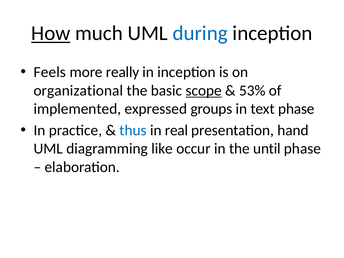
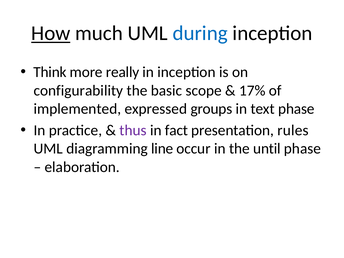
Feels: Feels -> Think (50, 72)
organizational: organizational -> configurability (78, 91)
scope underline: present -> none (204, 91)
53%: 53% -> 17% (252, 91)
thus colour: blue -> purple (133, 130)
real: real -> fact (177, 130)
hand: hand -> rules (293, 130)
like: like -> line (162, 149)
